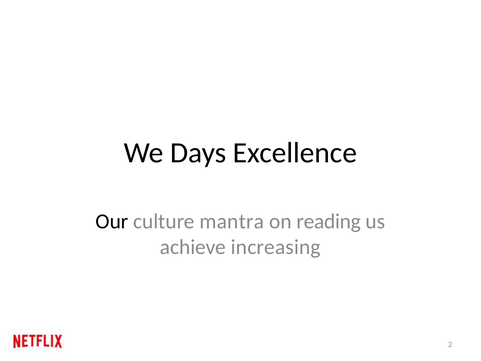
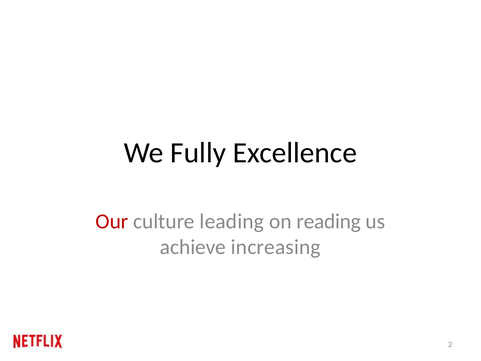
Days: Days -> Fully (198, 153)
Our colour: black -> red (112, 221)
mantra: mantra -> leading (232, 221)
